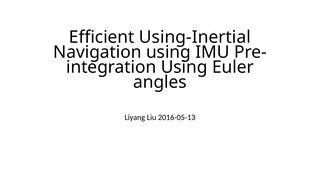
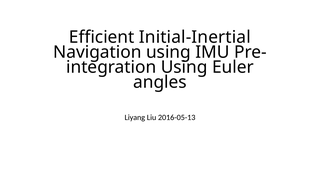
Using-Inertial: Using-Inertial -> Initial-Inertial (195, 37)
